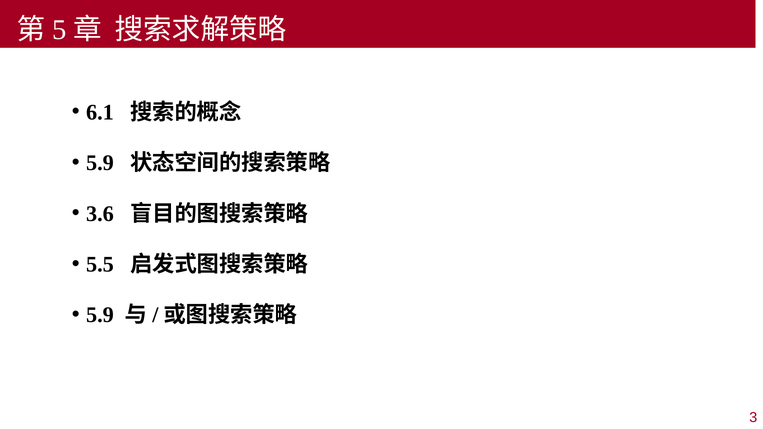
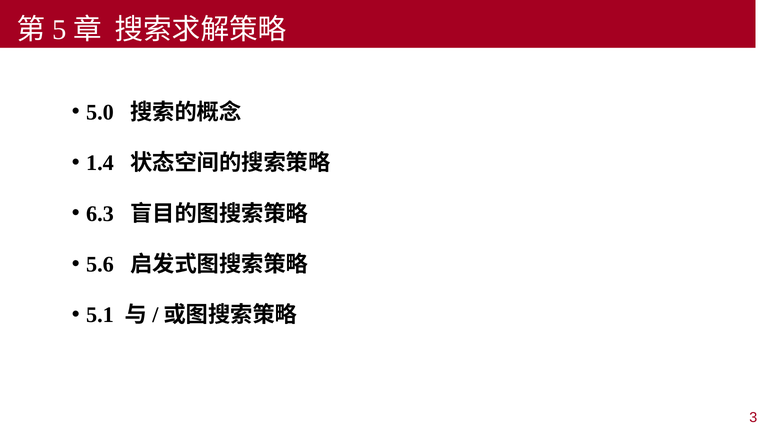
6.1: 6.1 -> 5.0 (100, 112)
5.9: 5.9 -> 1.4 (100, 163)
3.6: 3.6 -> 6.3 (100, 214)
5.5: 5.5 -> 5.6 (100, 264)
5.9: 5.9 -> 5.1 (100, 315)
